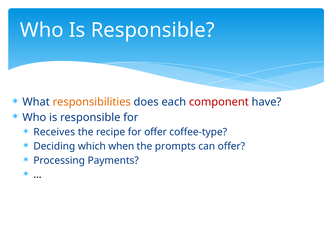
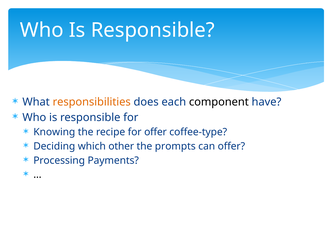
component colour: red -> black (219, 102)
Receives: Receives -> Knowing (54, 132)
when: when -> other (121, 146)
